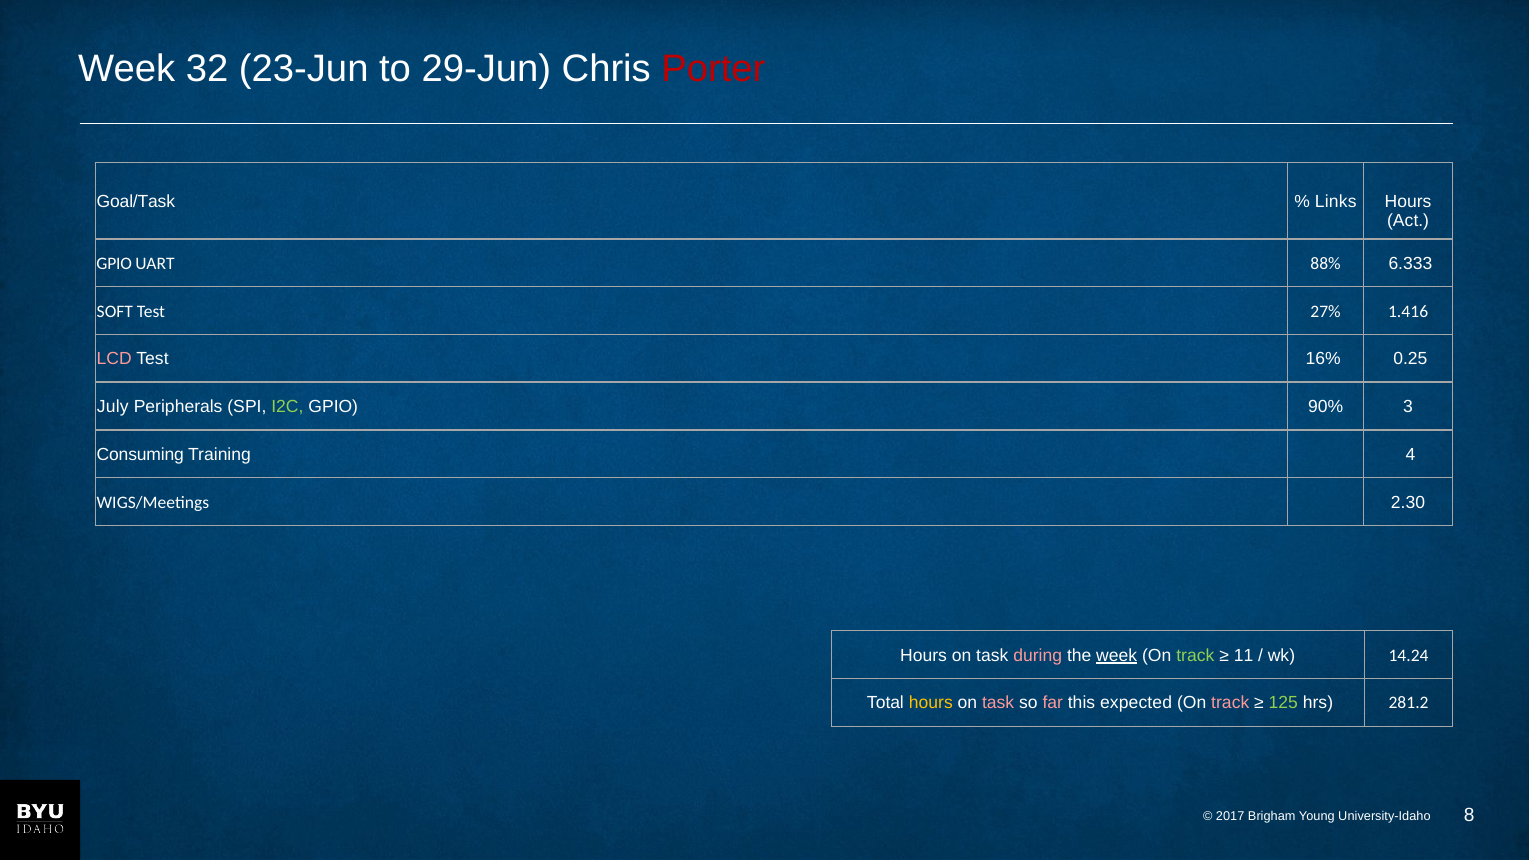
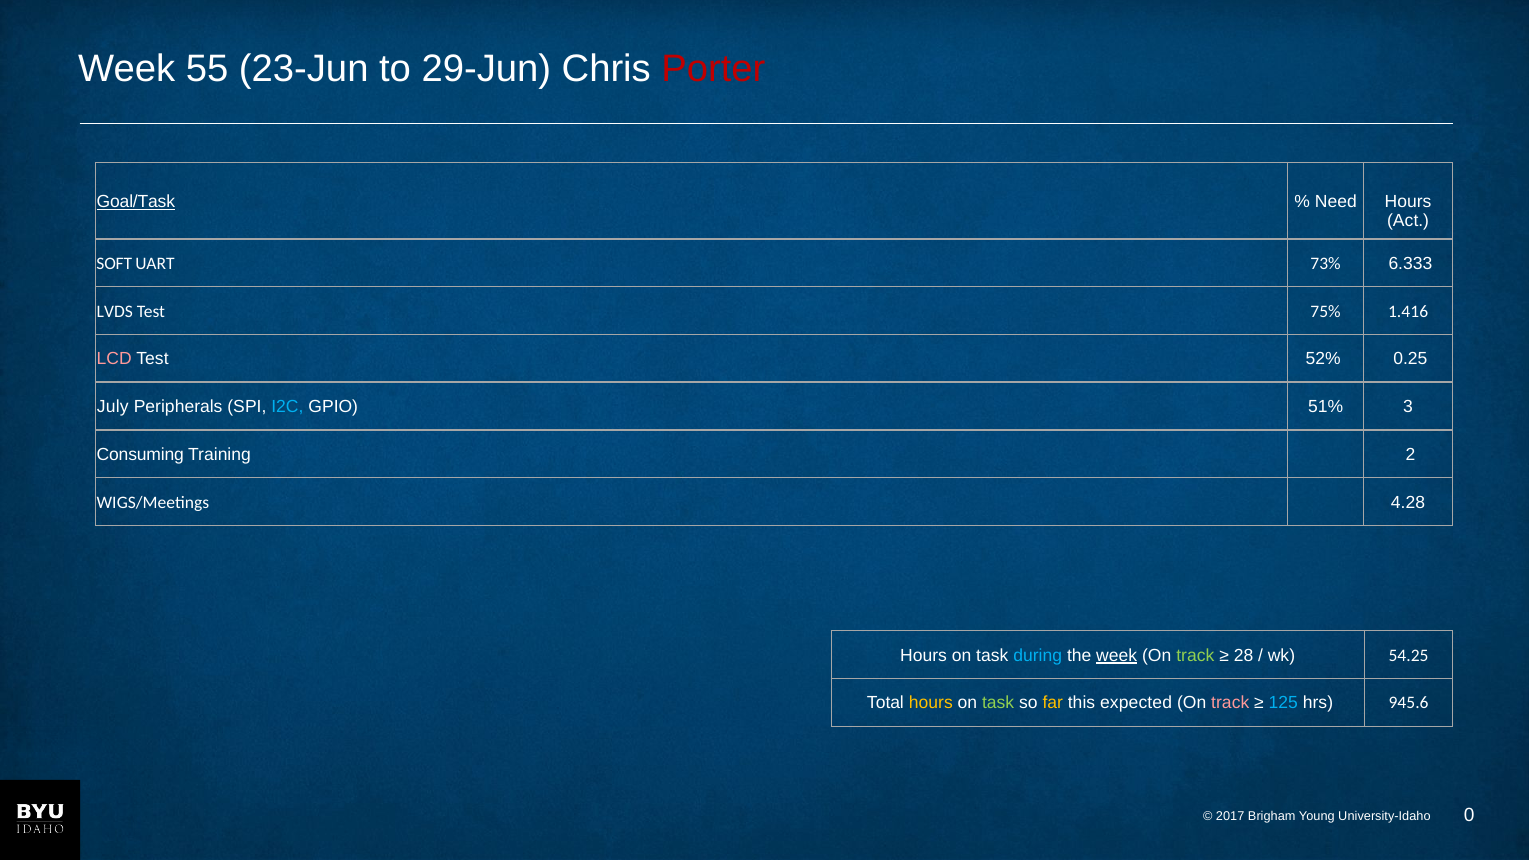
32: 32 -> 55 (207, 69)
Goal/Task underline: none -> present (136, 202)
Links: Links -> Need (1336, 202)
GPIO: GPIO -> SOFT (114, 264)
88%: 88% -> 73% (1326, 264)
SOFT: SOFT -> LVDS (115, 311)
27%: 27% -> 75% (1326, 311)
16%: 16% -> 52% (1323, 359)
I2C colour: light green -> light blue (287, 407)
90%: 90% -> 51% (1326, 407)
4: 4 -> 2 (1410, 455)
2.30: 2.30 -> 4.28 (1408, 502)
during colour: pink -> light blue (1038, 655)
11: 11 -> 28 (1244, 655)
14.24: 14.24 -> 54.25 (1409, 655)
task colour: pink -> light green (998, 703)
far colour: pink -> yellow (1053, 703)
125 colour: light green -> light blue (1283, 703)
281.2: 281.2 -> 945.6 (1409, 703)
8: 8 -> 0 (1469, 815)
